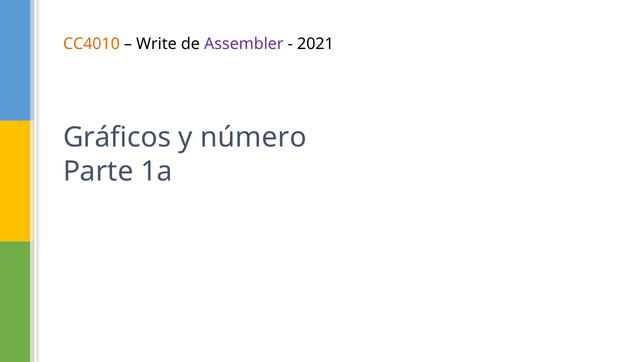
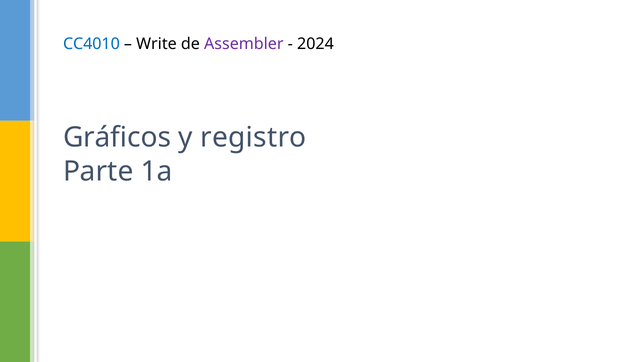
CC4010 colour: orange -> blue (91, 44)
2021: 2021 -> 2024 (315, 44)
número: número -> registro (253, 138)
